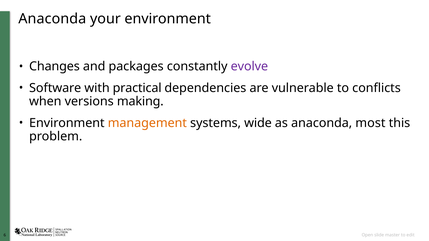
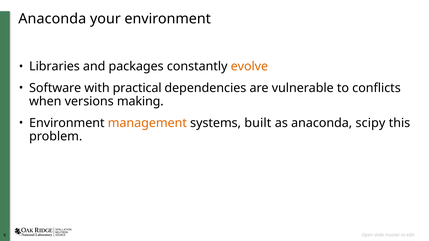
Changes: Changes -> Libraries (54, 66)
evolve colour: purple -> orange (249, 66)
wide: wide -> built (258, 123)
most: most -> scipy (370, 123)
